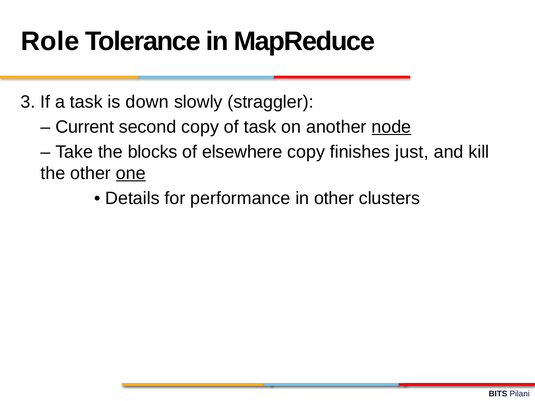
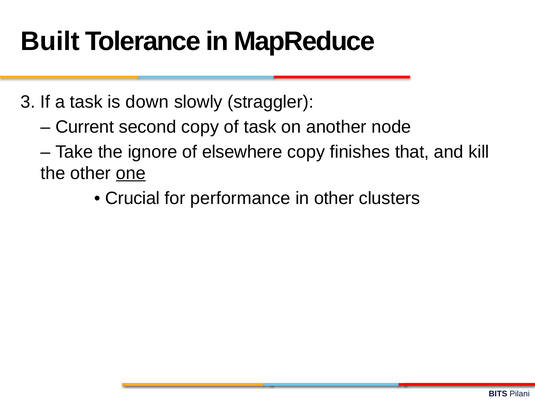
Role: Role -> Built (50, 42)
node underline: present -> none (391, 127)
blocks: blocks -> ignore (152, 152)
just: just -> that (412, 152)
Details: Details -> Crucial (133, 198)
